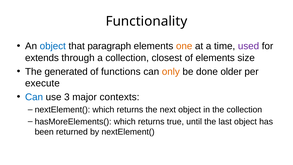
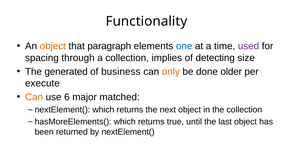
object colour: blue -> orange (53, 46)
one colour: orange -> blue (184, 46)
extends: extends -> spacing (42, 58)
closest: closest -> implies (167, 58)
of elements: elements -> detecting (215, 58)
functions: functions -> business (121, 71)
Can colour: blue -> orange (34, 97)
3: 3 -> 6 (67, 97)
contexts: contexts -> matched (120, 97)
